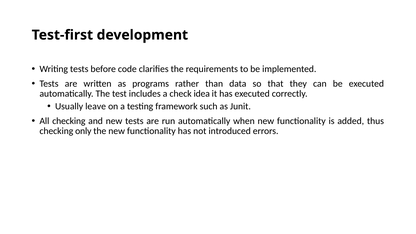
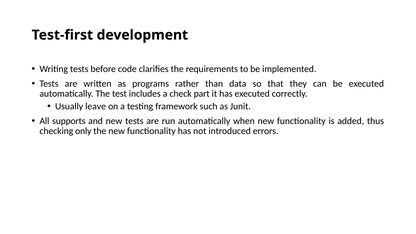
idea: idea -> part (202, 94)
All checking: checking -> supports (69, 121)
